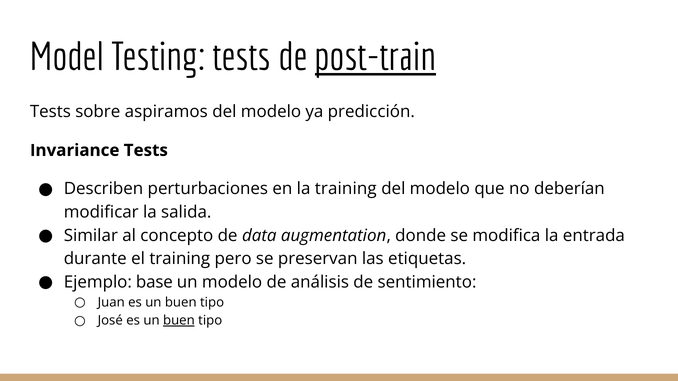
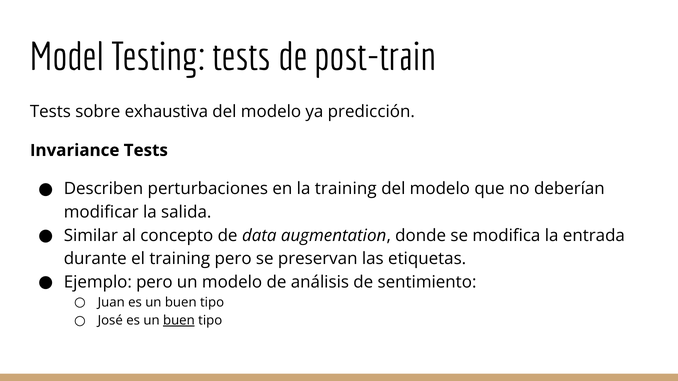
post-train underline: present -> none (376, 57)
aspiramos: aspiramos -> exhaustiva (166, 112)
Ejemplo base: base -> pero (154, 282)
